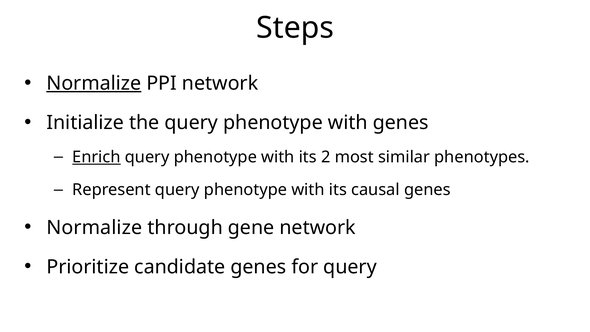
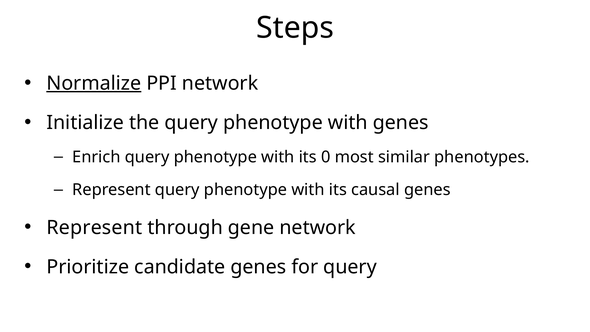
Enrich underline: present -> none (96, 157)
2: 2 -> 0 (326, 157)
Normalize: Normalize -> Represent (94, 227)
